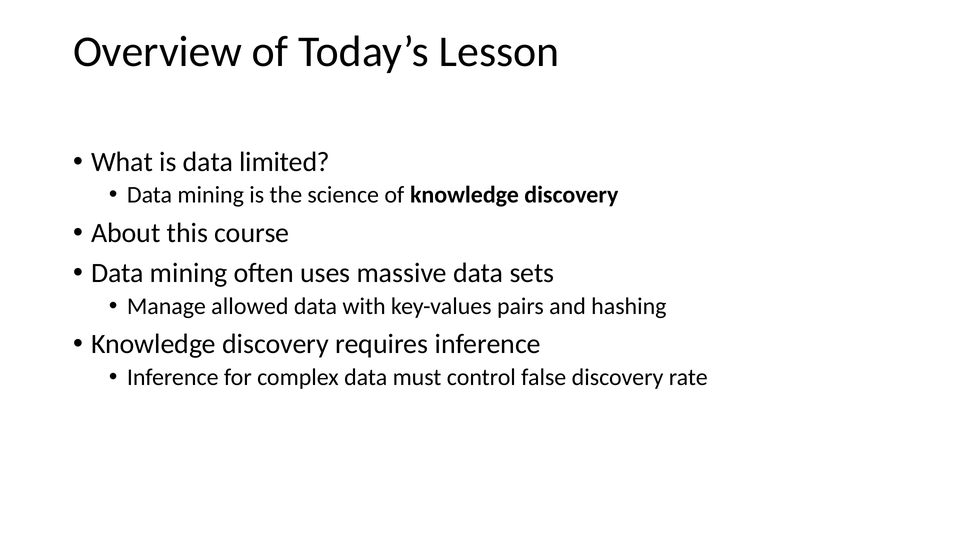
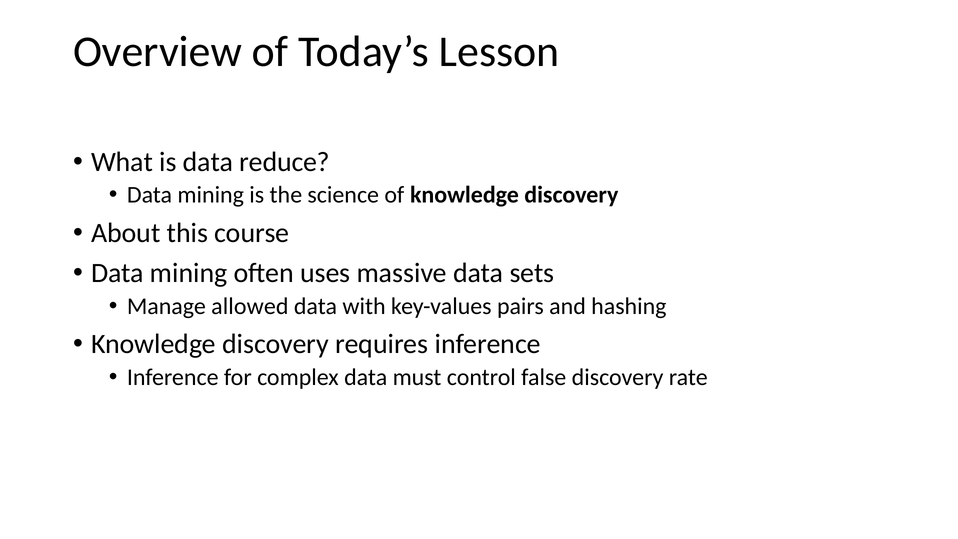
limited: limited -> reduce (285, 162)
